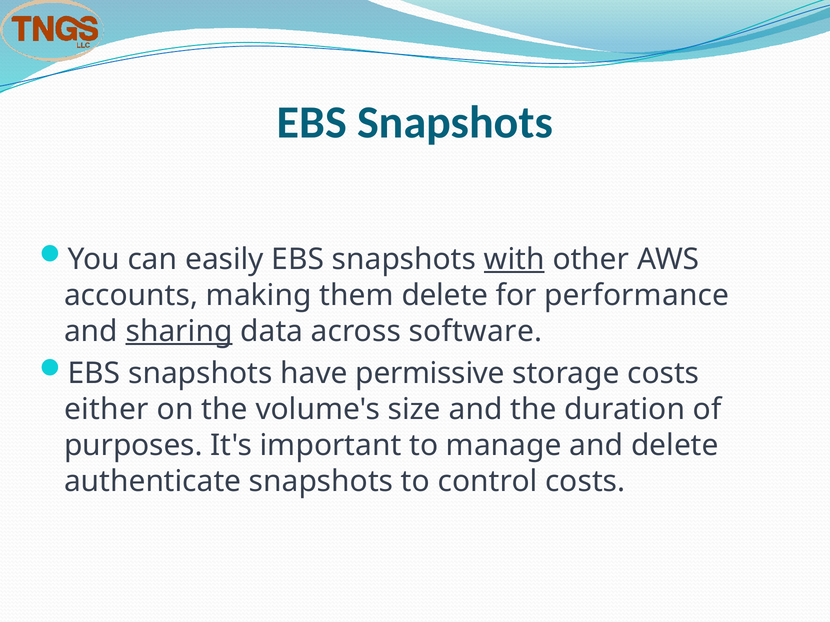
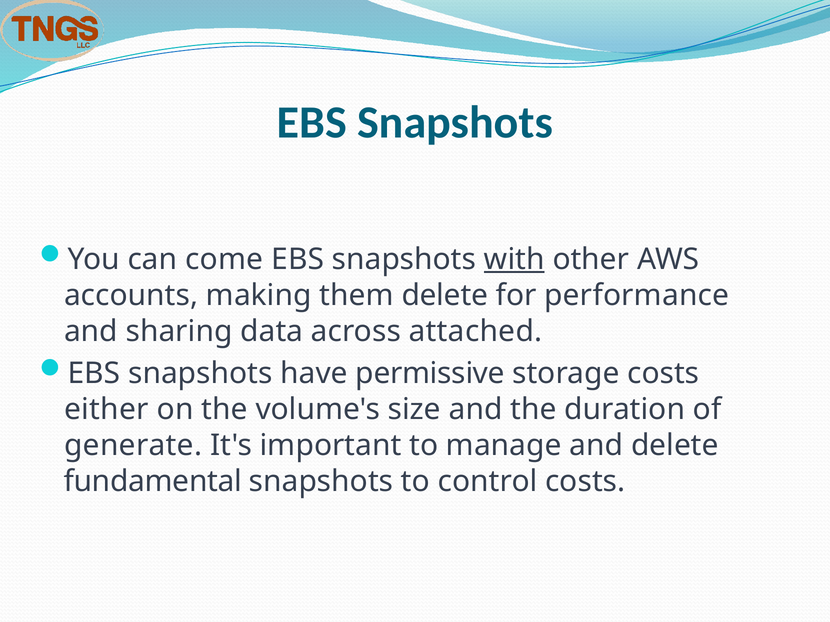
easily: easily -> come (224, 259)
sharing underline: present -> none (179, 331)
software: software -> attached (476, 331)
purposes: purposes -> generate (133, 446)
authenticate: authenticate -> fundamental (153, 482)
